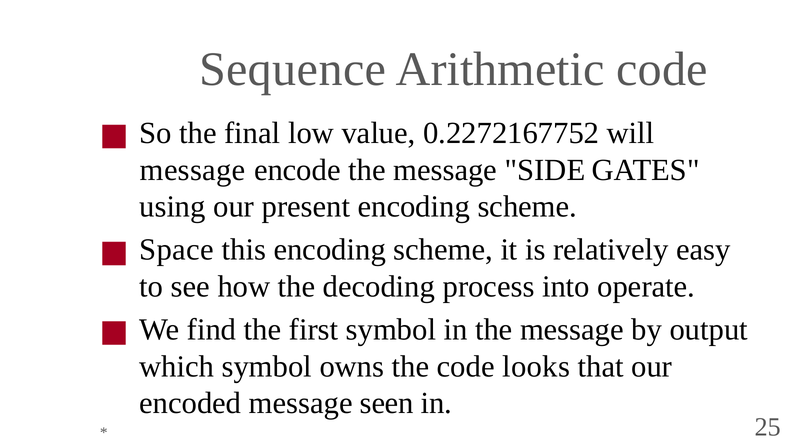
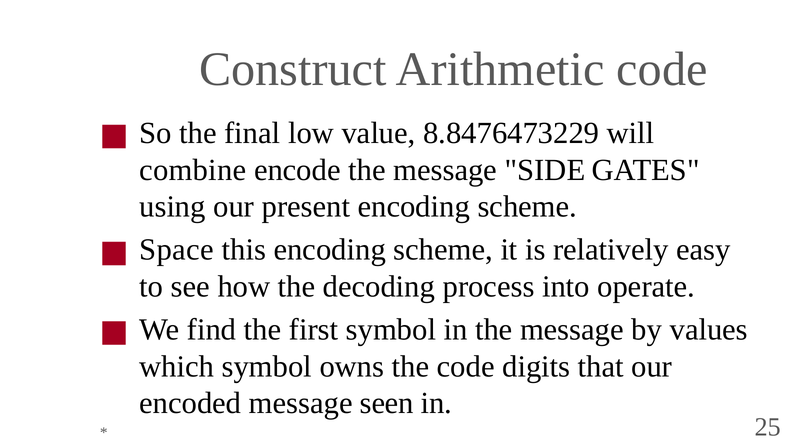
Sequence: Sequence -> Construct (293, 69)
0.2272167752: 0.2272167752 -> 8.8476473229 (511, 133)
message: message -> combine (193, 170)
output: output -> values (709, 330)
looks: looks -> digits (536, 366)
